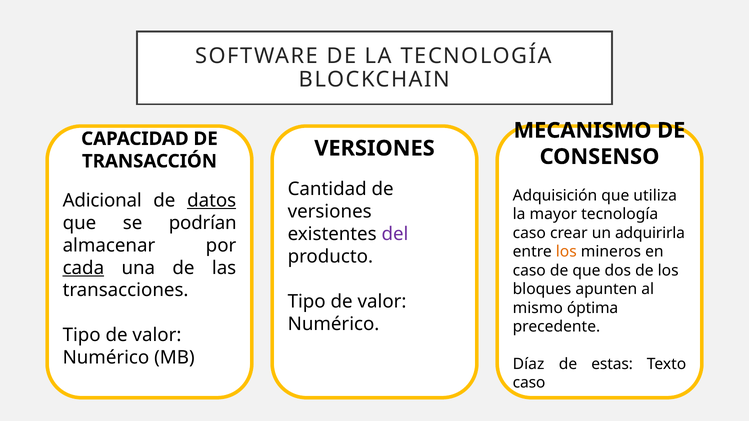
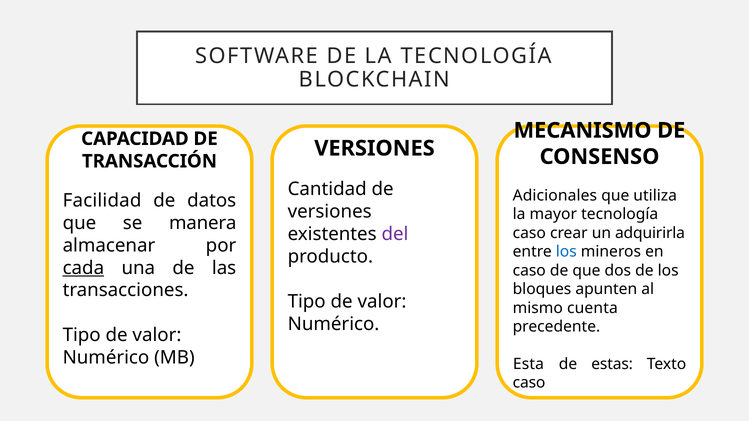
Adquisición: Adquisición -> Adicionales (555, 196)
Adicional: Adicional -> Facilidad (102, 201)
datos underline: present -> none (212, 201)
podrían: podrían -> manera (203, 223)
los colour: orange -> blue (566, 252)
óptima: óptima -> cuenta (592, 308)
Díaz: Díaz -> Esta (528, 364)
